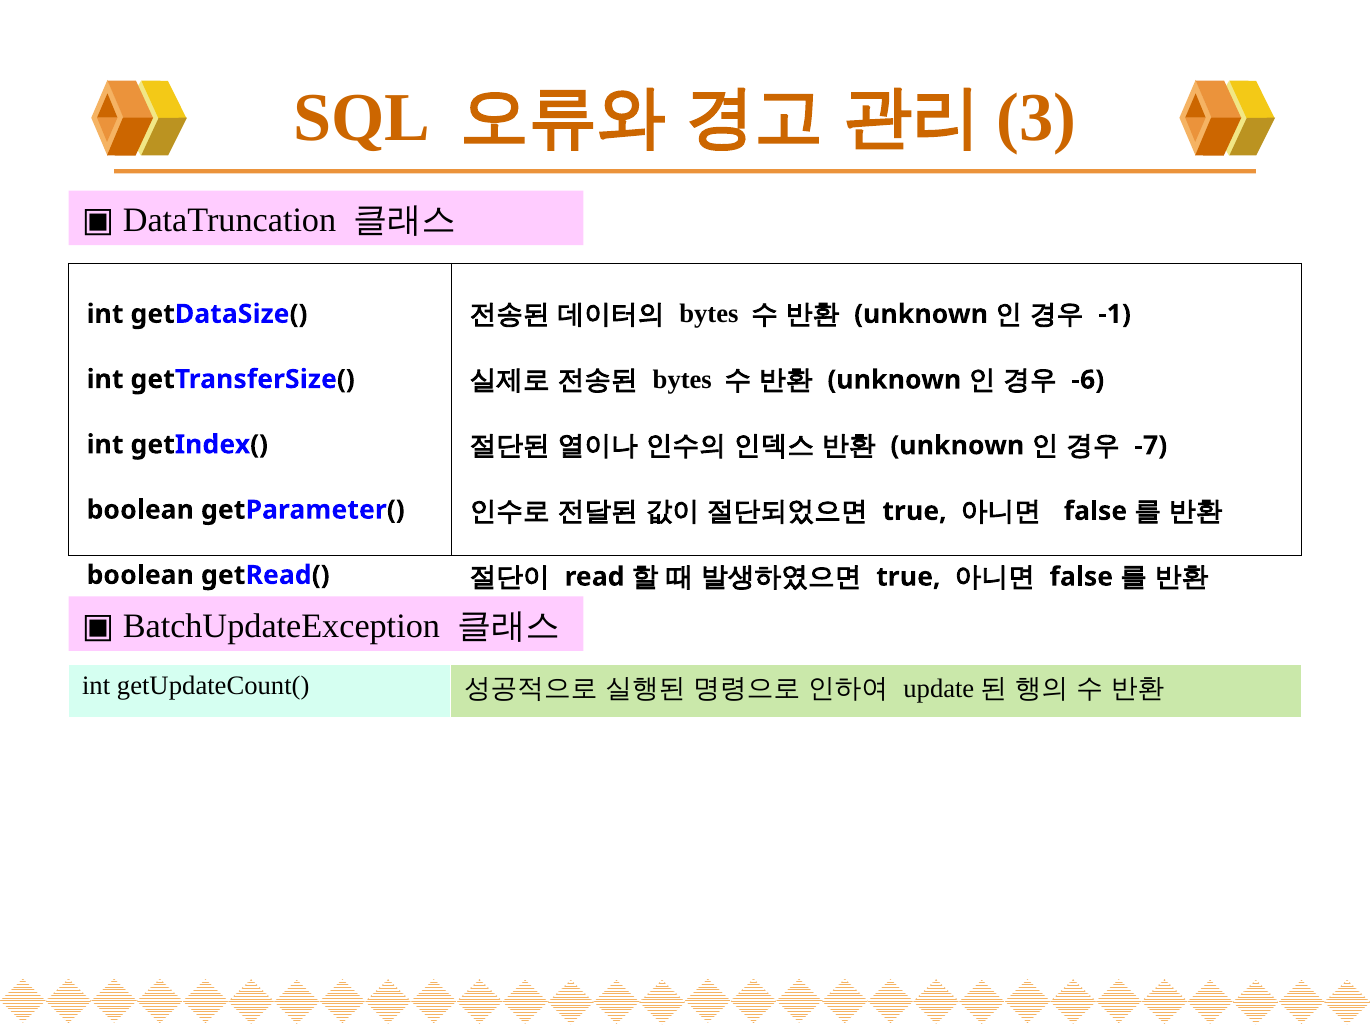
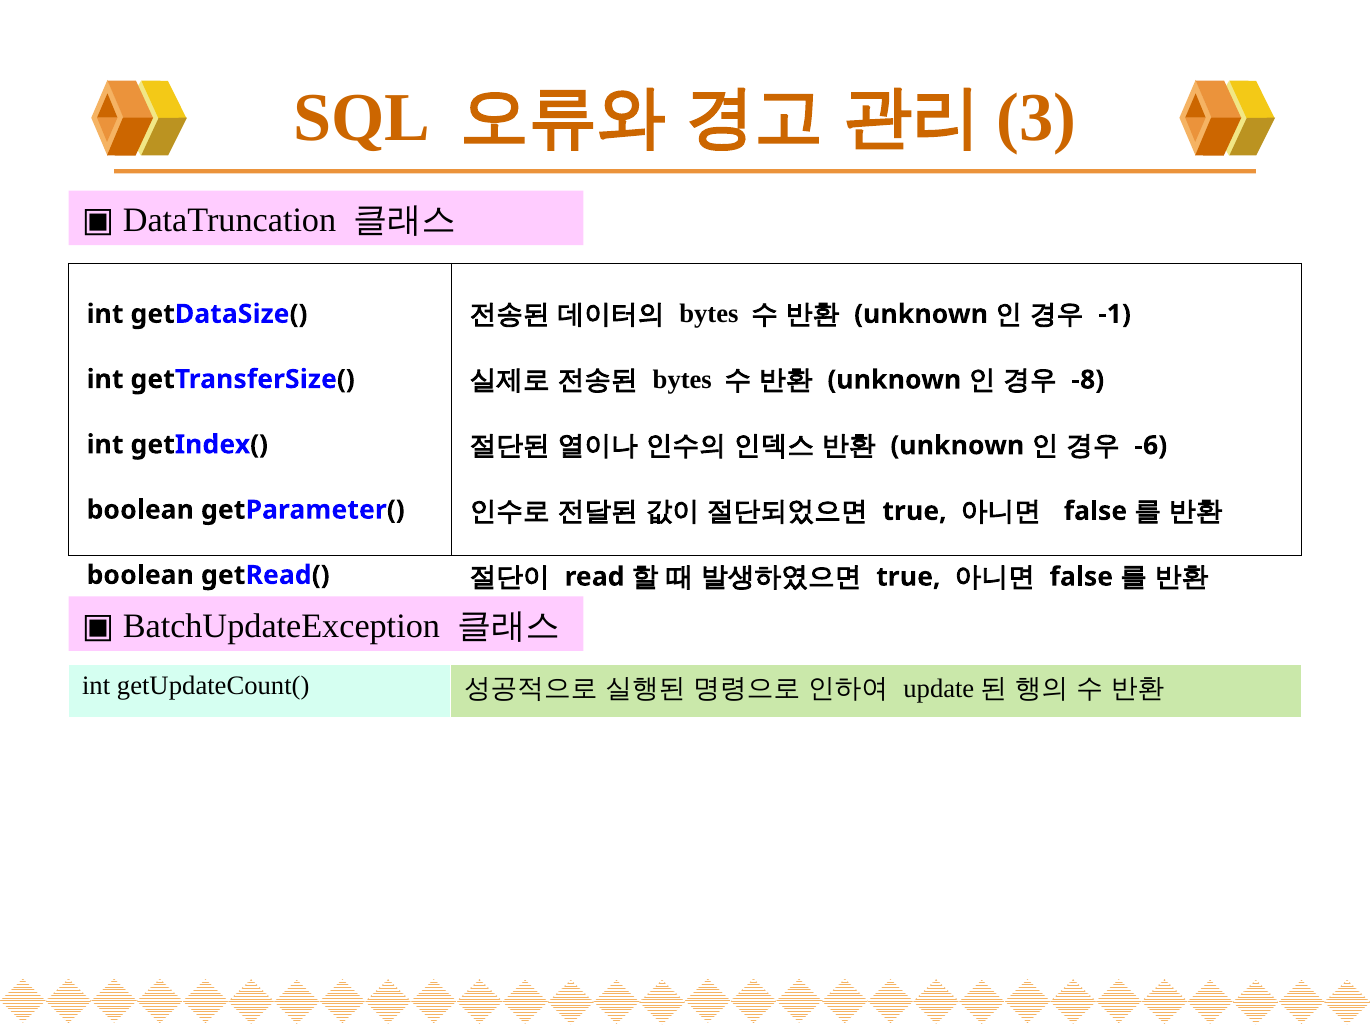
-6: -6 -> -8 (1088, 380)
-7: -7 -> -6 (1151, 446)
